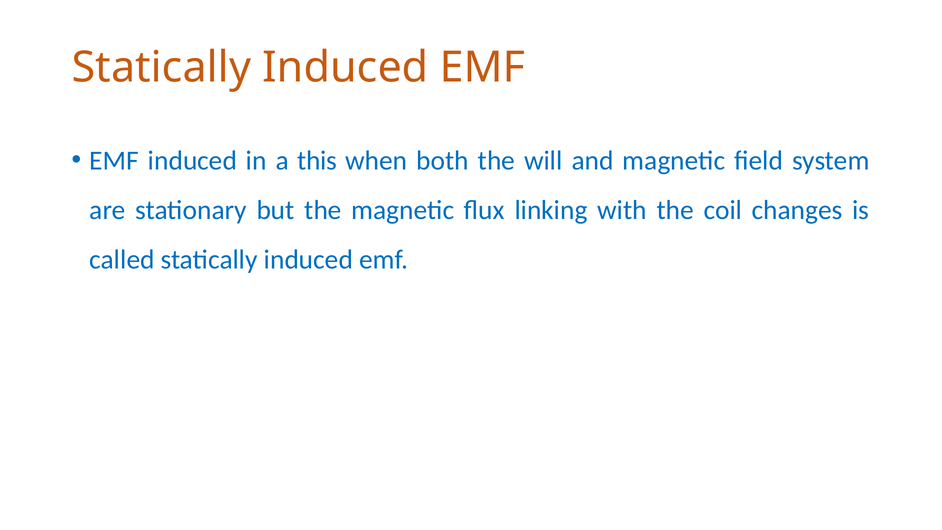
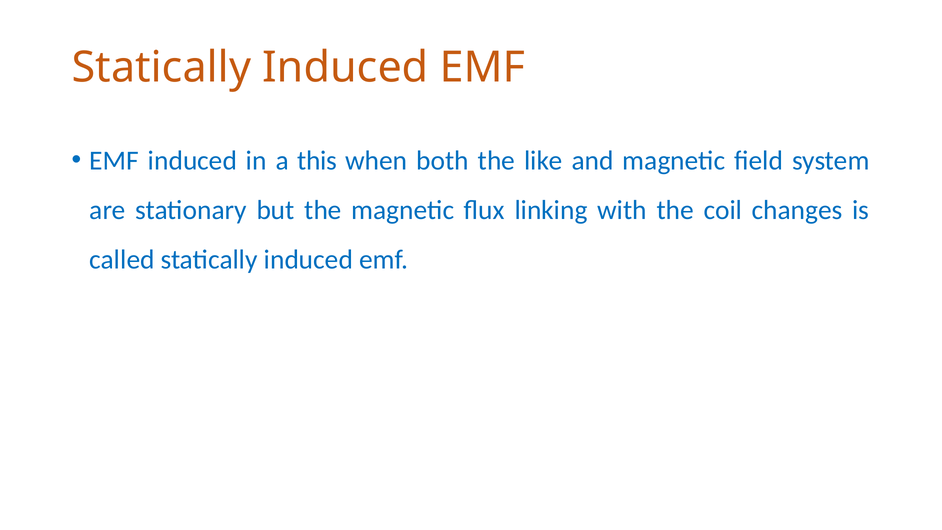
will: will -> like (543, 161)
